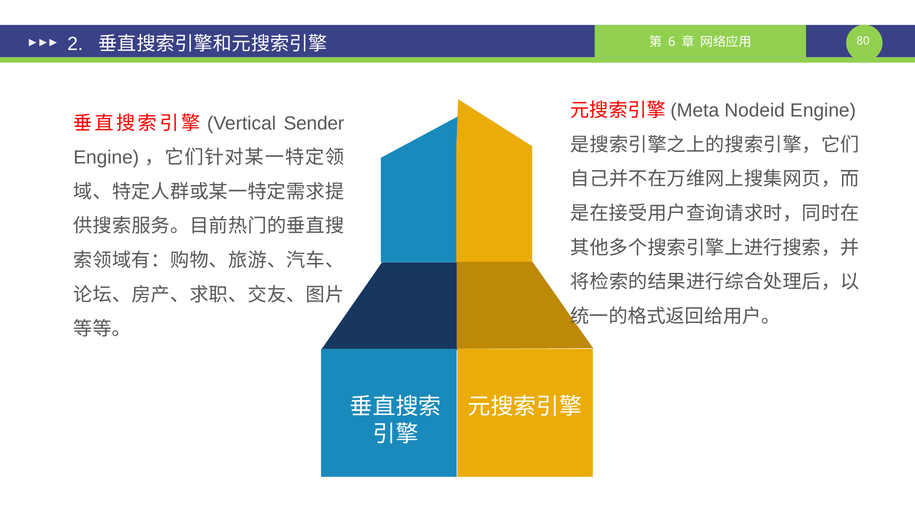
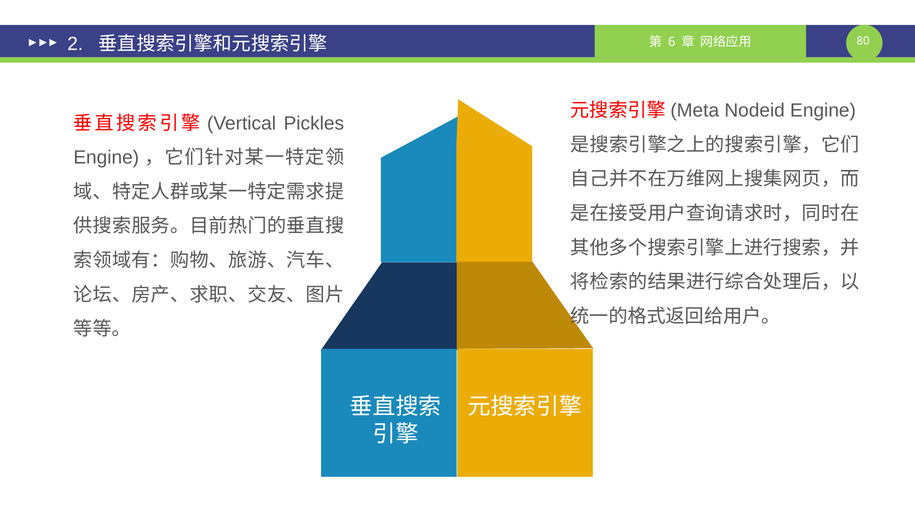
Sender: Sender -> Pickles (314, 123)
